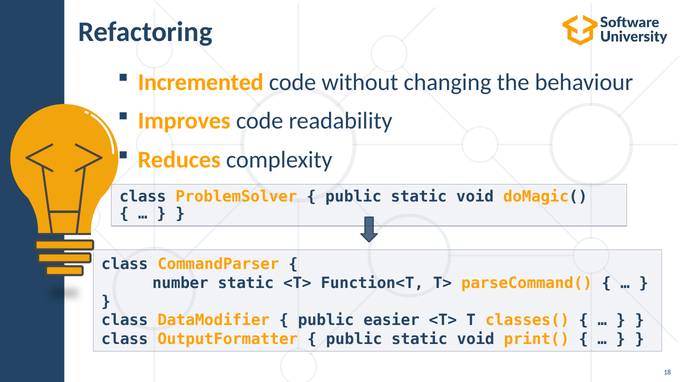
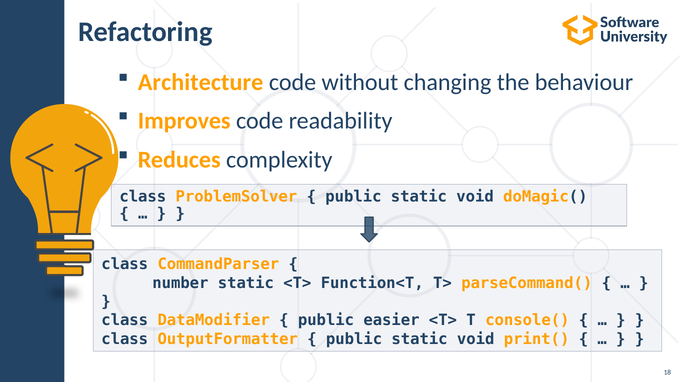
Incremented: Incremented -> Architecture (201, 82)
classes(: classes( -> console( (527, 321)
